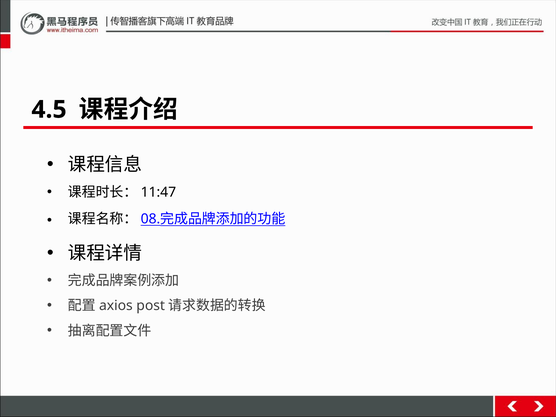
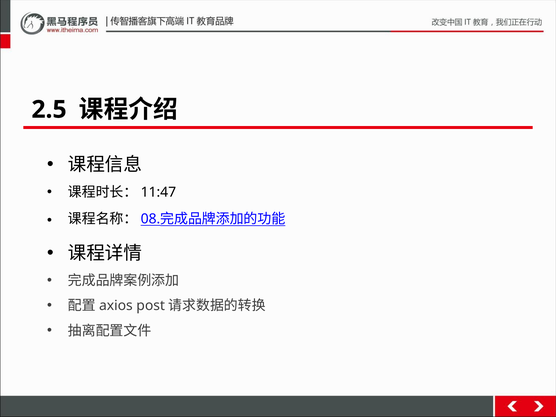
4.5: 4.5 -> 2.5 (49, 110)
